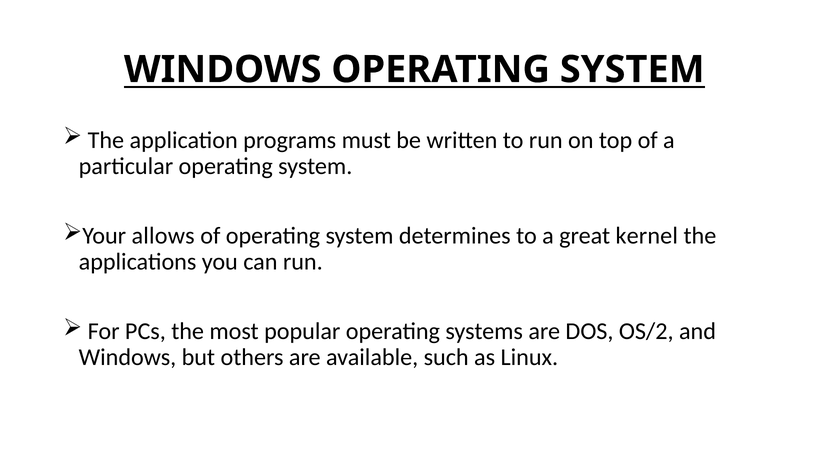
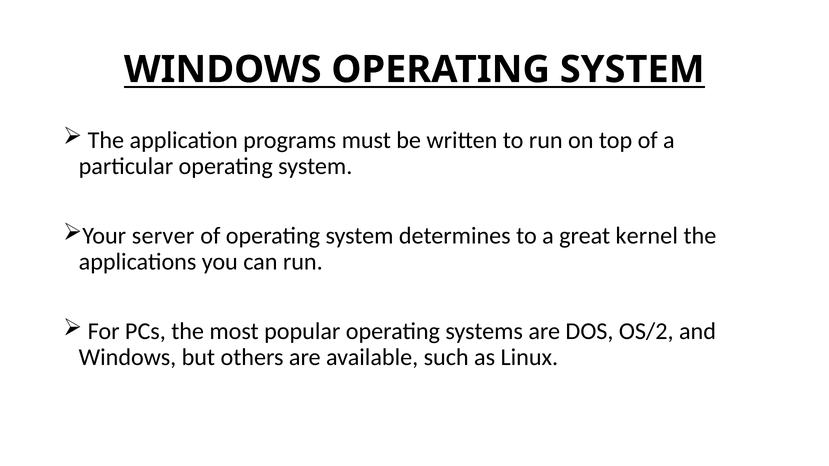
allows: allows -> server (163, 236)
